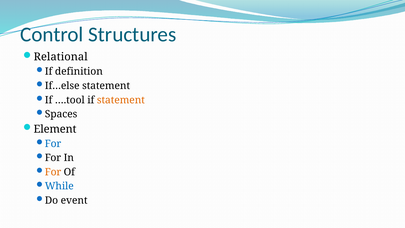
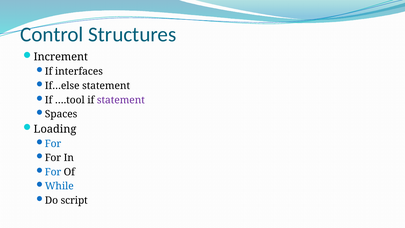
Relational: Relational -> Increment (61, 57)
definition: definition -> interfaces (79, 72)
statement colour: orange -> purple (121, 100)
Element: Element -> Loading (55, 129)
For colour: orange -> blue (53, 172)
event: event -> script (74, 200)
